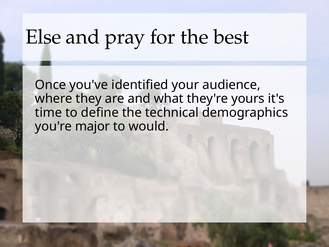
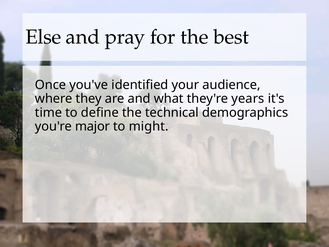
yours: yours -> years (248, 99)
would: would -> might (149, 126)
